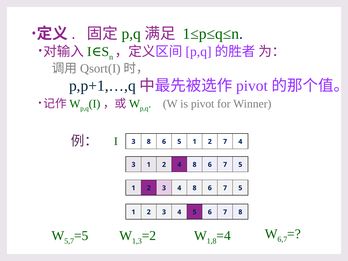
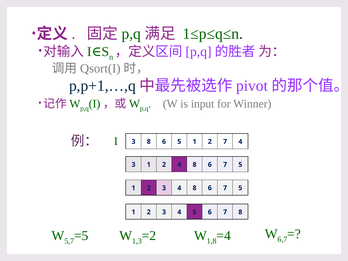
is pivot: pivot -> input (203, 104)
